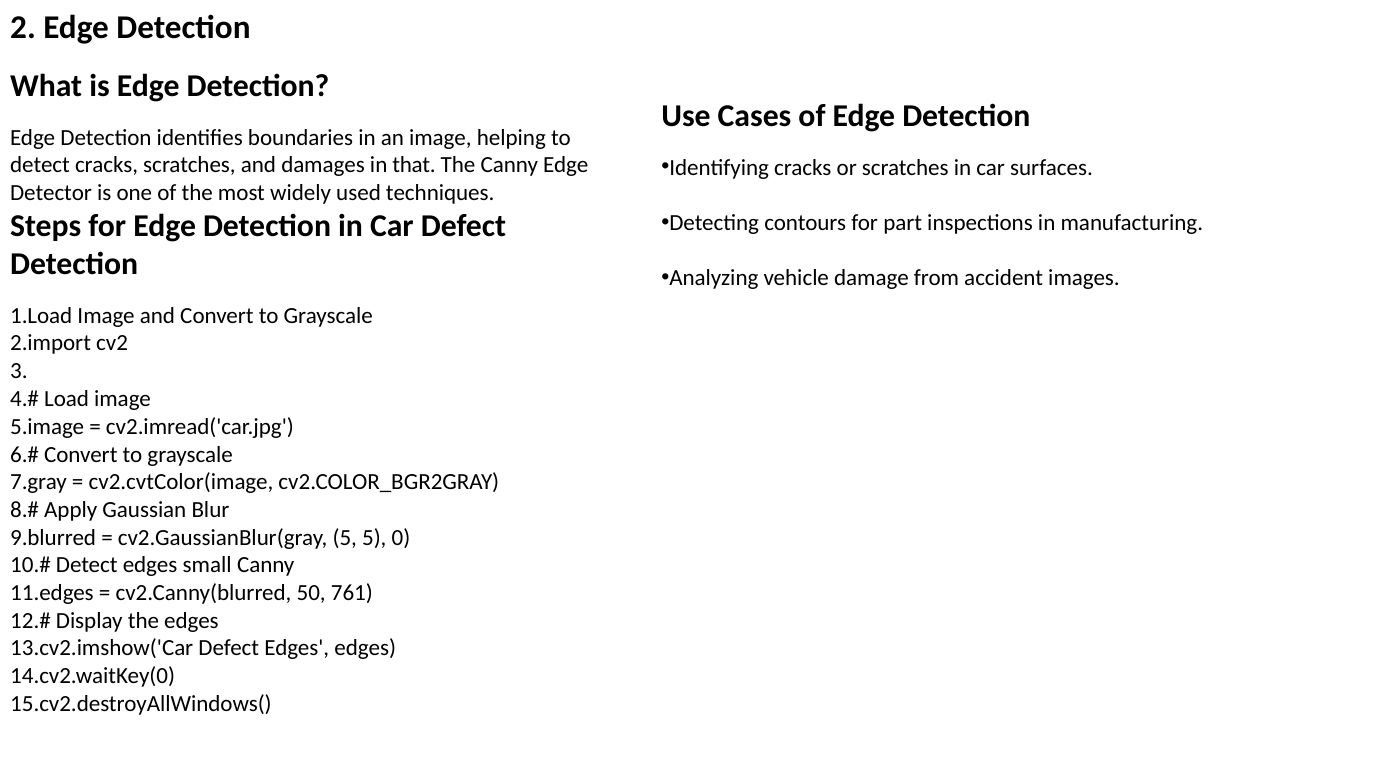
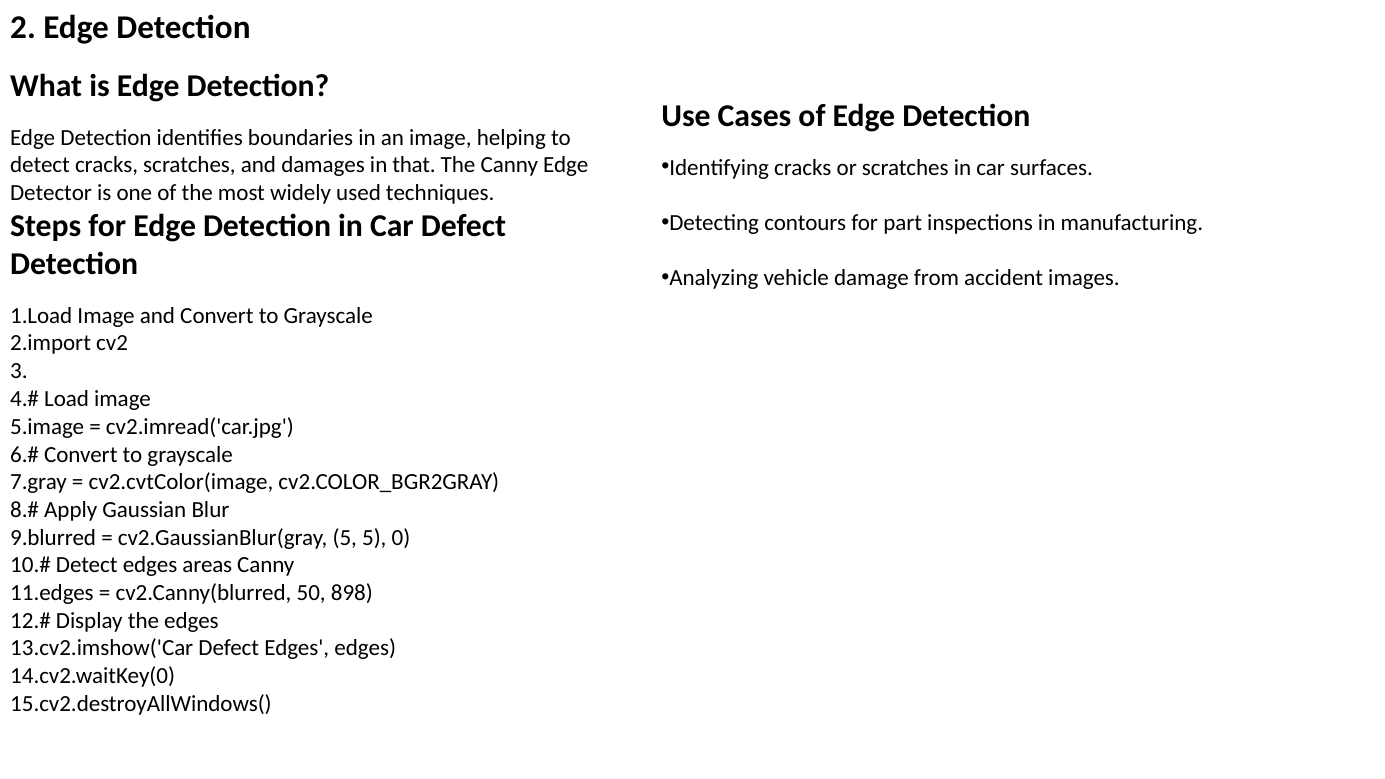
small: small -> areas (207, 565)
761: 761 -> 898 (352, 593)
